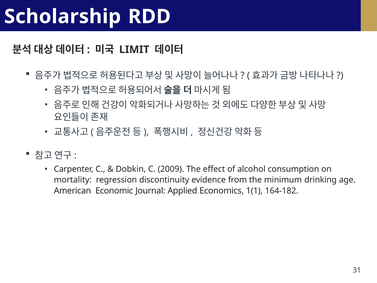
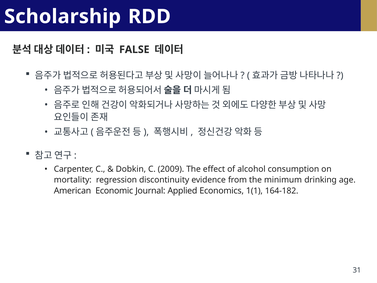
LIMIT: LIMIT -> FALSE (134, 50)
